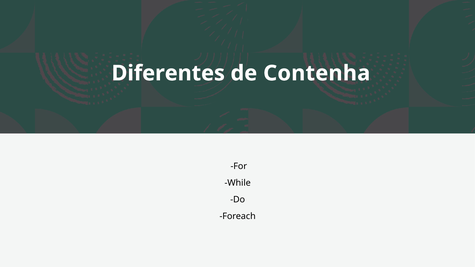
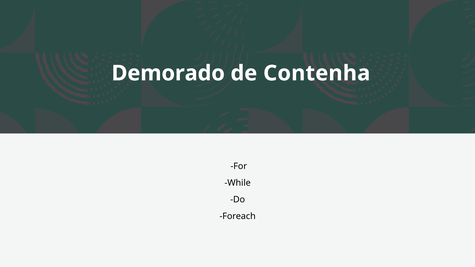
Diferentes: Diferentes -> Demorado (168, 73)
